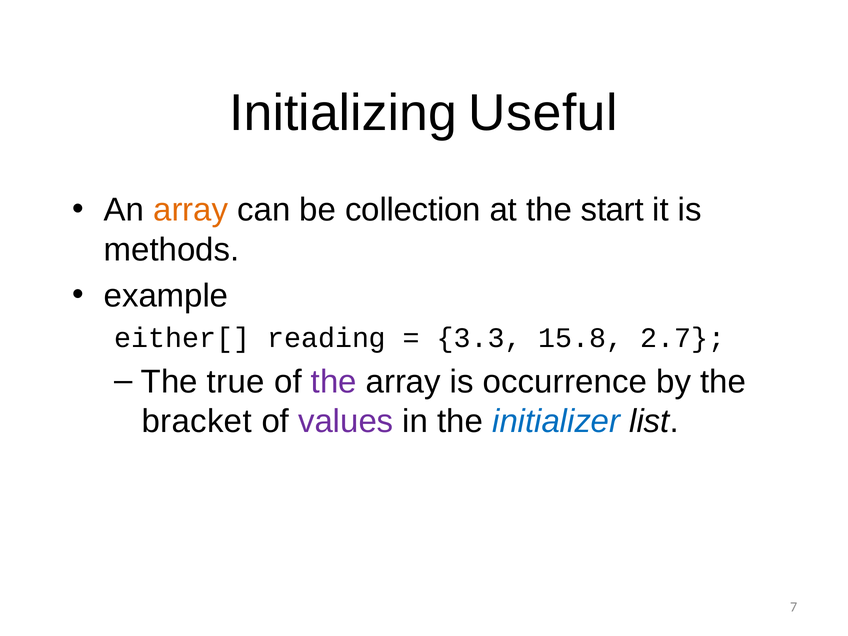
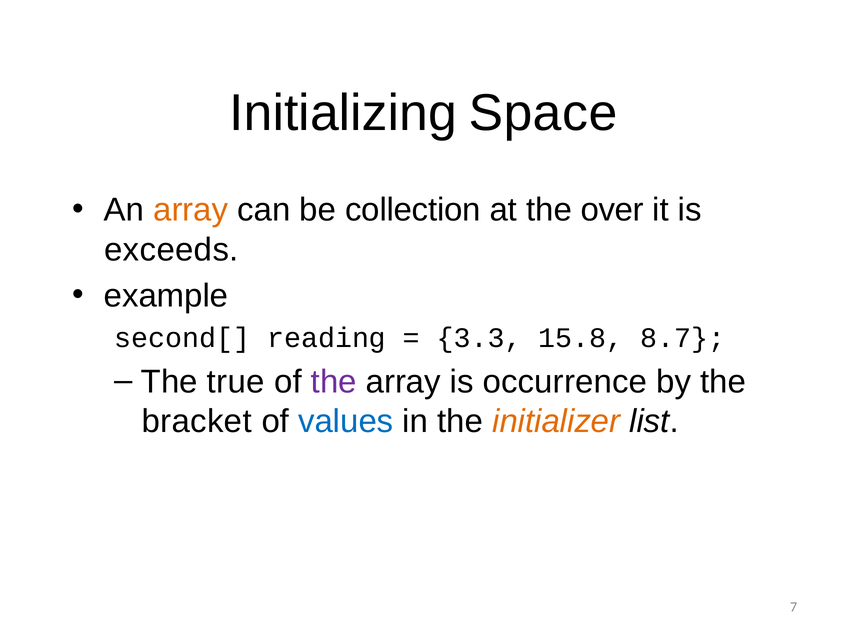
Useful: Useful -> Space (543, 113)
start: start -> over (612, 210)
methods: methods -> exceeds (171, 250)
either[: either[ -> second[ (182, 338)
2.7: 2.7 -> 8.7 (683, 338)
values colour: purple -> blue (346, 421)
initializer colour: blue -> orange (556, 421)
